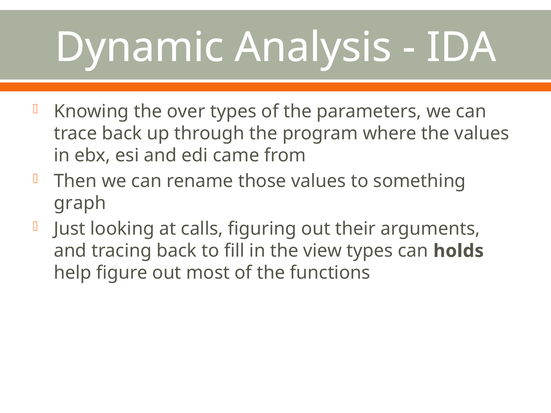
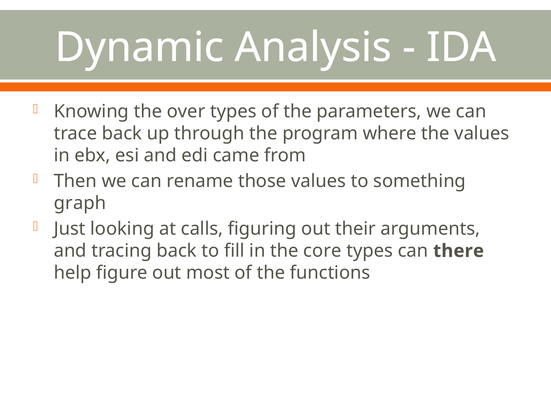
view: view -> core (322, 251)
holds: holds -> there (459, 251)
